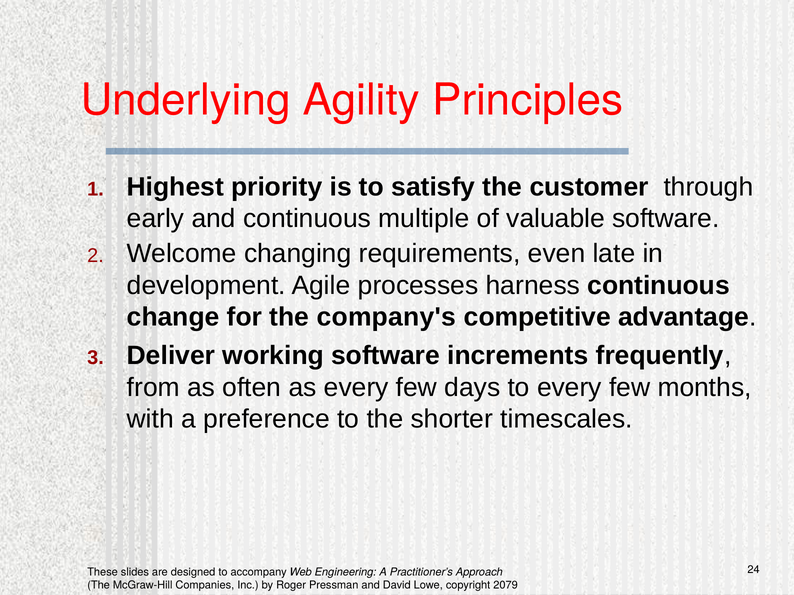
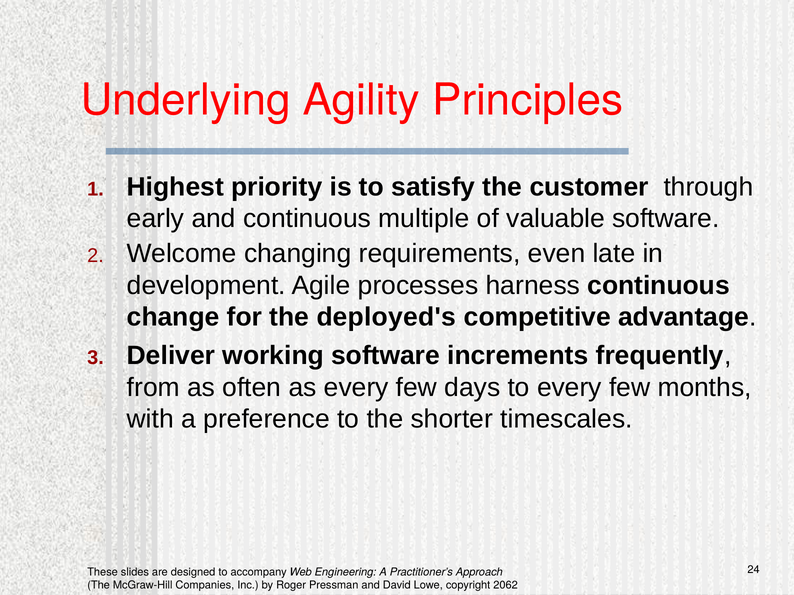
company's: company's -> deployed's (386, 317)
2079: 2079 -> 2062 (506, 586)
